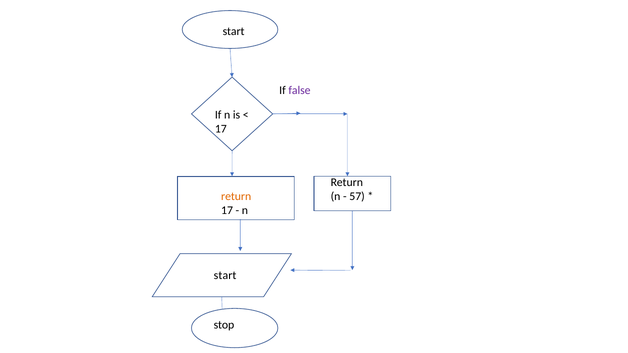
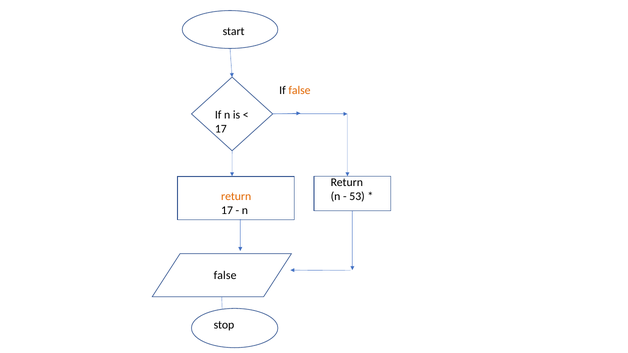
false colour: purple -> orange (299, 90)
57: 57 -> 53 (357, 197)
start: start -> false (225, 276)
